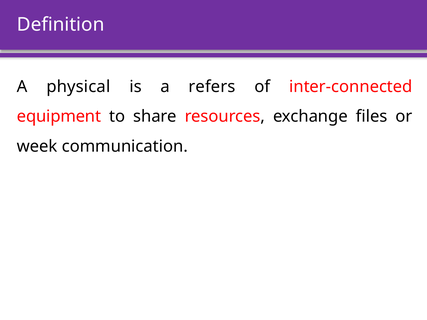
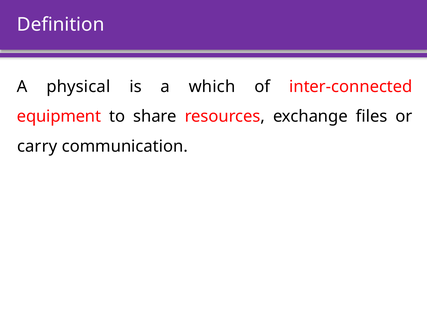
refers: refers -> which (212, 87)
week: week -> carry (37, 146)
